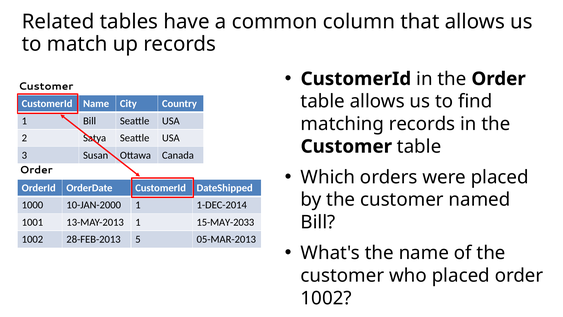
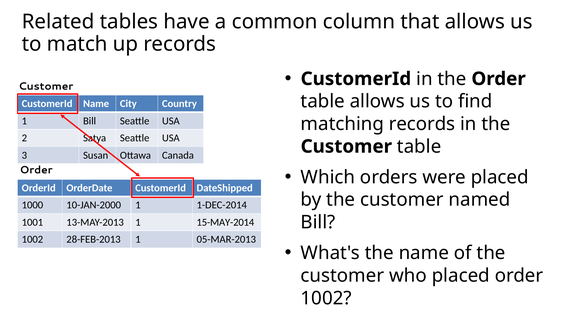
15-MAY-2033: 15-MAY-2033 -> 15-MAY-2014 (225, 222)
28-FEB-2013 5: 5 -> 1 (138, 239)
